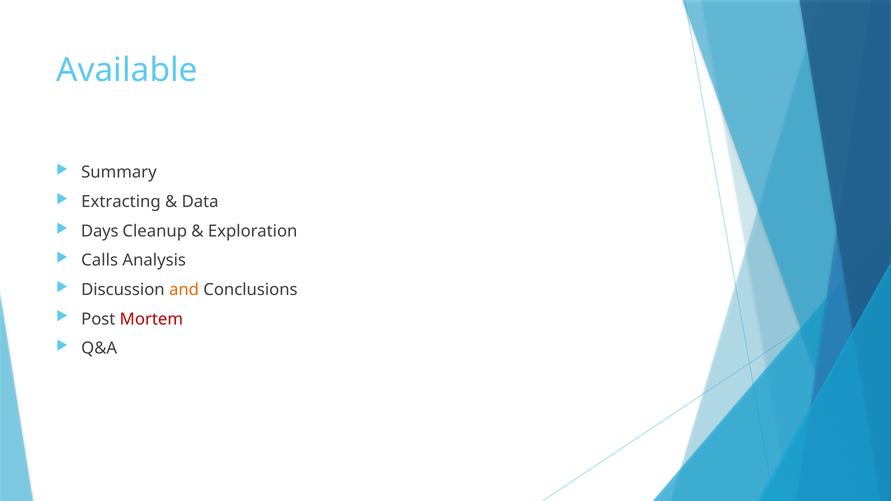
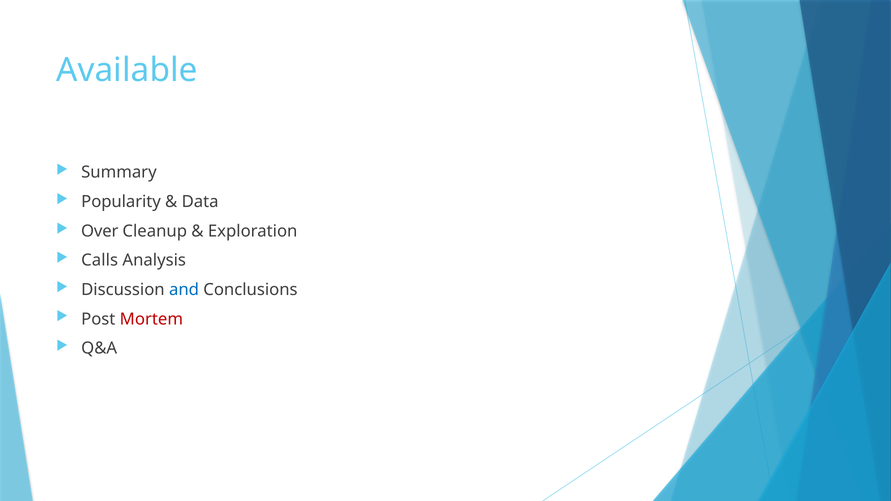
Extracting: Extracting -> Popularity (121, 202)
Days: Days -> Over (100, 231)
and colour: orange -> blue (184, 290)
